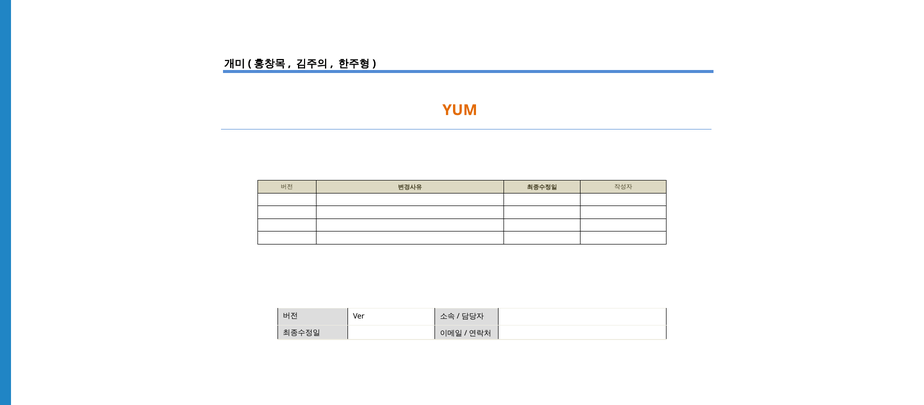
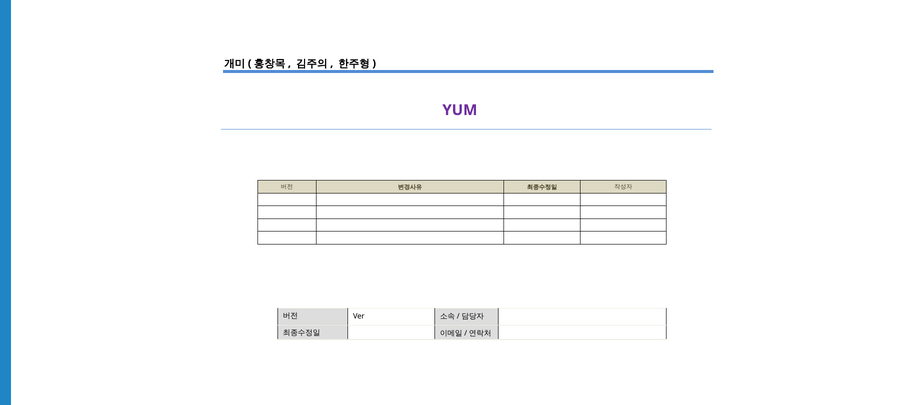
YUM colour: orange -> purple (460, 110)
